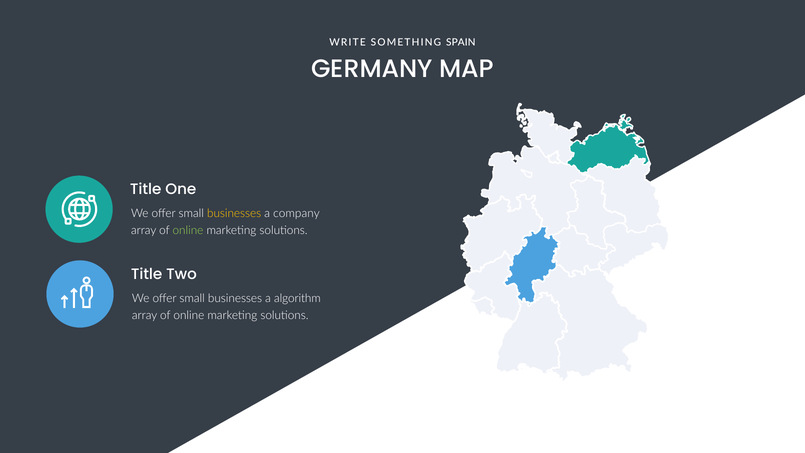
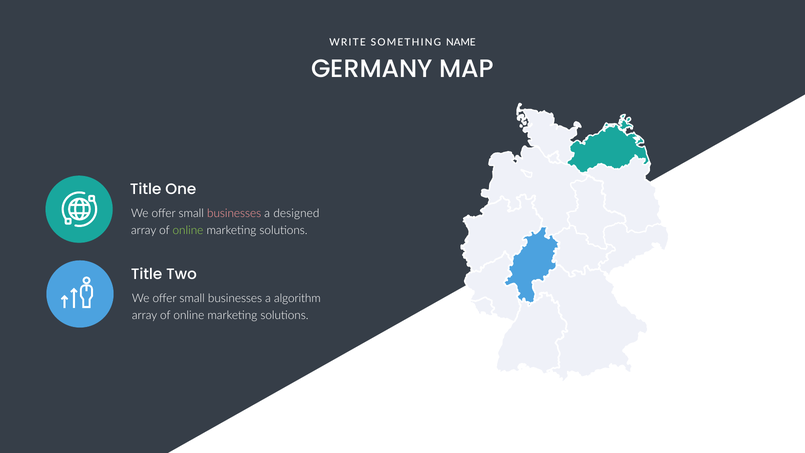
SPAIN: SPAIN -> NAME (461, 42)
businesses colour: yellow -> pink (234, 213)
company: company -> designed (296, 213)
